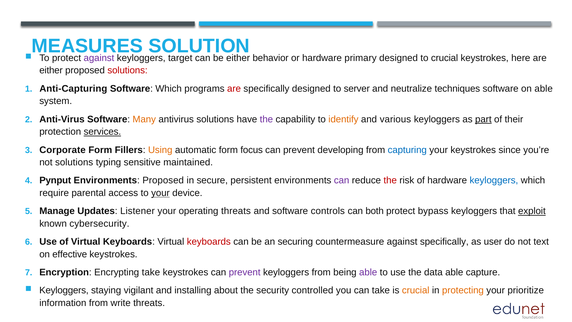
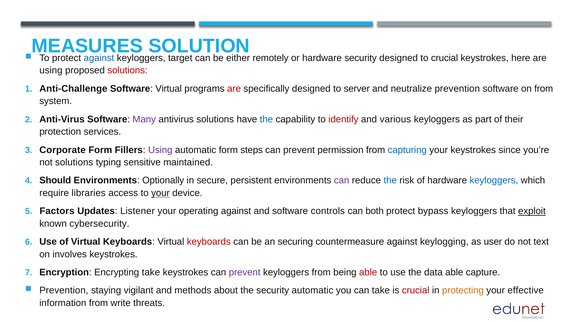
against colour: purple -> blue (99, 58)
behavior: behavior -> remotely (271, 58)
hardware primary: primary -> security (361, 58)
either: either -> using (51, 70)
Anti-Capturing: Anti-Capturing -> Anti-Challenge (73, 88)
Software Which: Which -> Virtual (169, 88)
neutralize techniques: techniques -> prevention (457, 88)
on able: able -> from (544, 88)
Many colour: orange -> purple (144, 119)
the colour: purple -> blue (266, 119)
identify colour: orange -> red (343, 119)
part underline: present -> none (483, 119)
services underline: present -> none (102, 132)
Using colour: orange -> purple (160, 150)
focus: focus -> steps (252, 150)
developing: developing -> permission (340, 150)
Pynput: Pynput -> Should (55, 180)
Environments Proposed: Proposed -> Optionally (163, 180)
the colour: red -> blue (390, 180)
parental: parental -> libraries (89, 193)
Manage: Manage -> Factors (57, 211)
operating threats: threats -> against (236, 211)
against specifically: specifically -> keylogging (444, 242)
effective: effective -> involves (70, 254)
able colour: purple -> red (368, 272)
Keyloggers: Keyloggers -> Prevention (64, 290)
installing: installing -> methods (193, 290)
security controlled: controlled -> automatic (312, 290)
crucial colour: orange -> red (416, 290)
prioritize: prioritize -> effective (526, 290)
